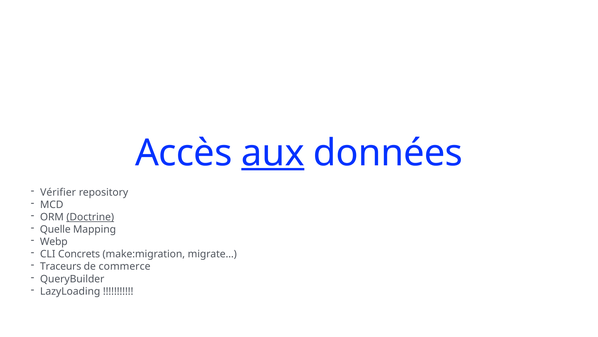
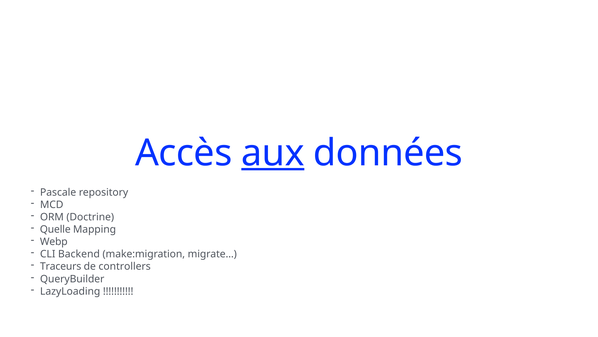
Vérifier: Vérifier -> Pascale (58, 192)
Doctrine underline: present -> none (90, 217)
Concrets: Concrets -> Backend (79, 254)
commerce: commerce -> controllers (125, 266)
